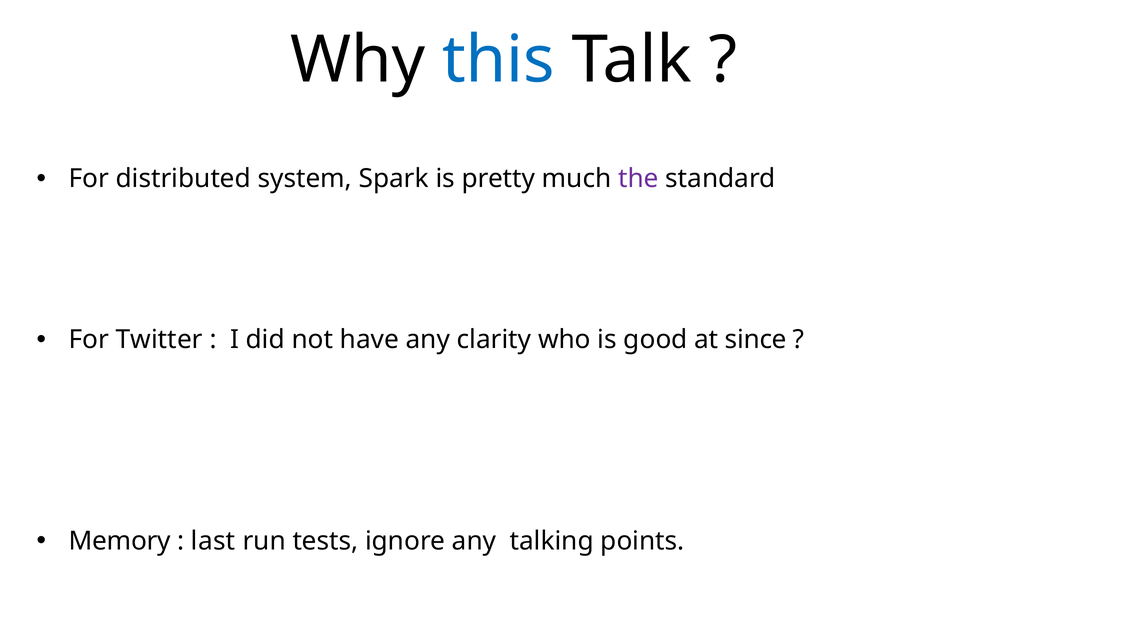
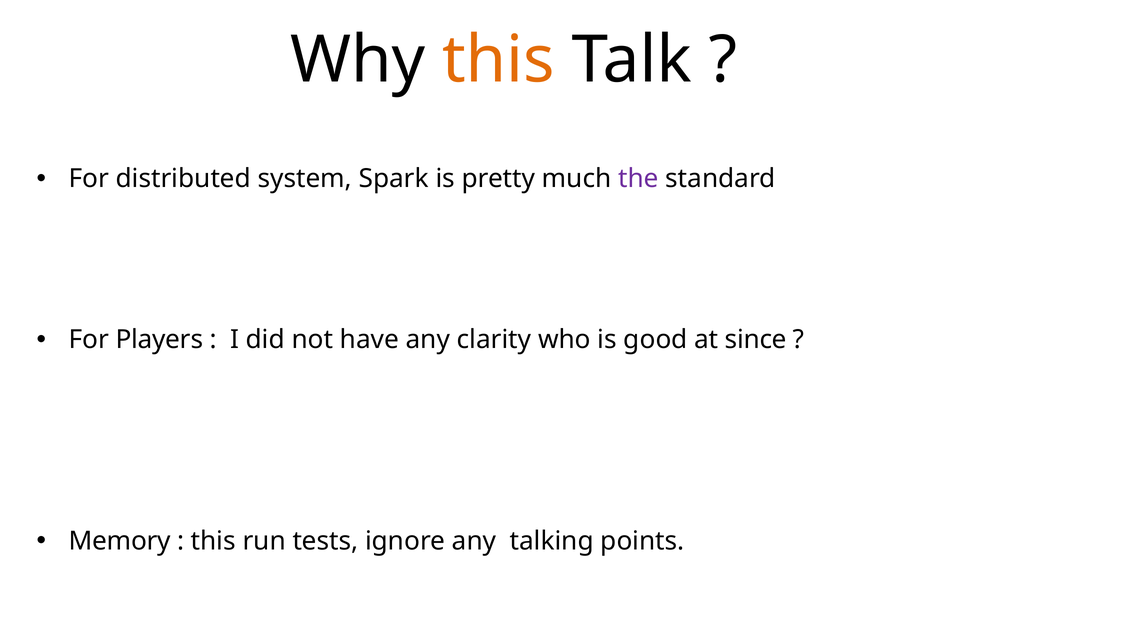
this colour: blue -> orange (498, 60)
Twitter: Twitter -> Players (159, 340)
last: last -> this (213, 541)
